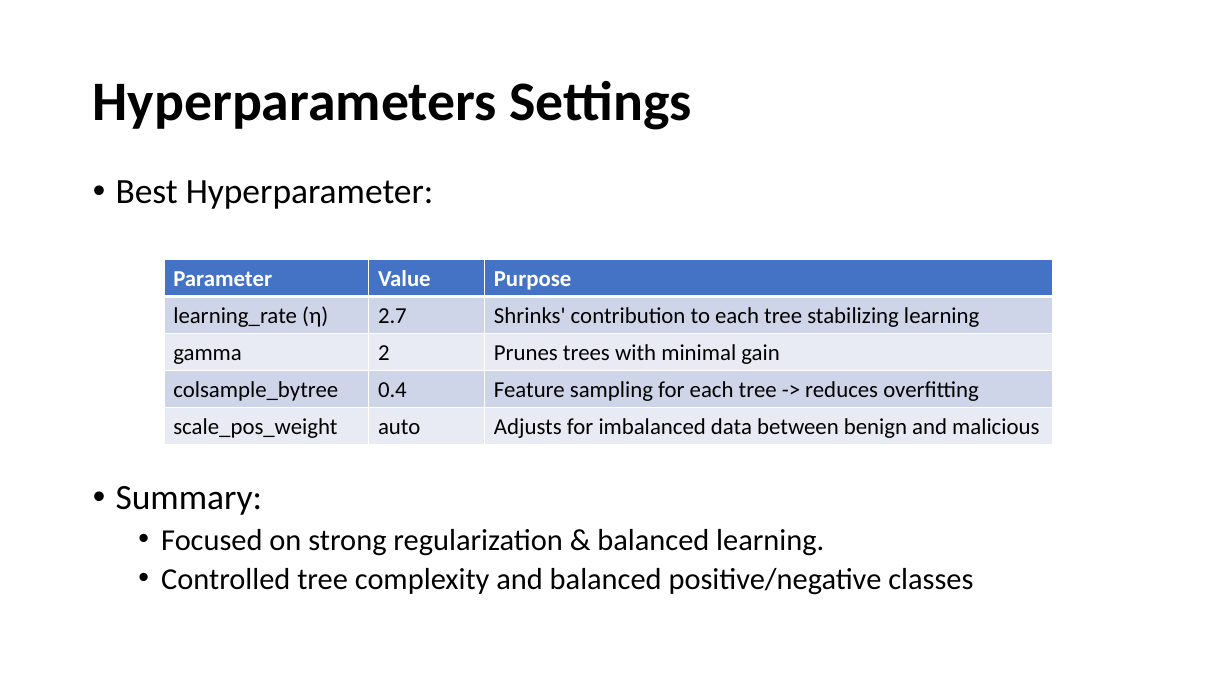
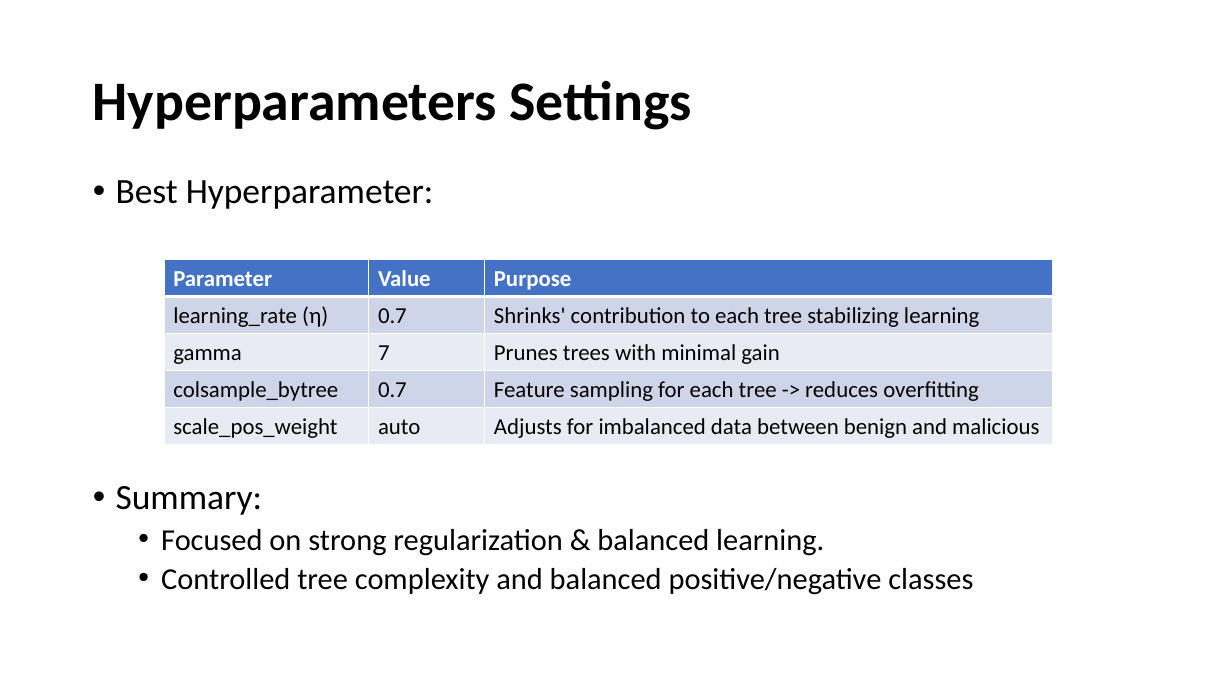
η 2.7: 2.7 -> 0.7 (392, 316)
2: 2 -> 7 (384, 353)
0.4: 0.4 -> 0.7 (392, 390)
